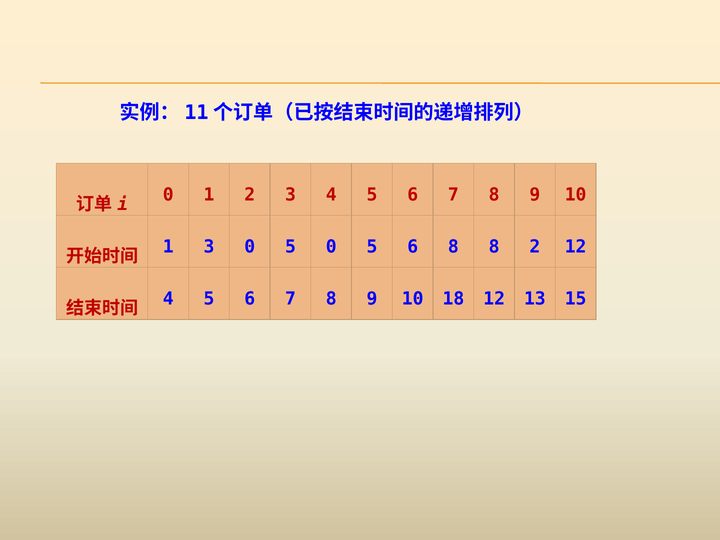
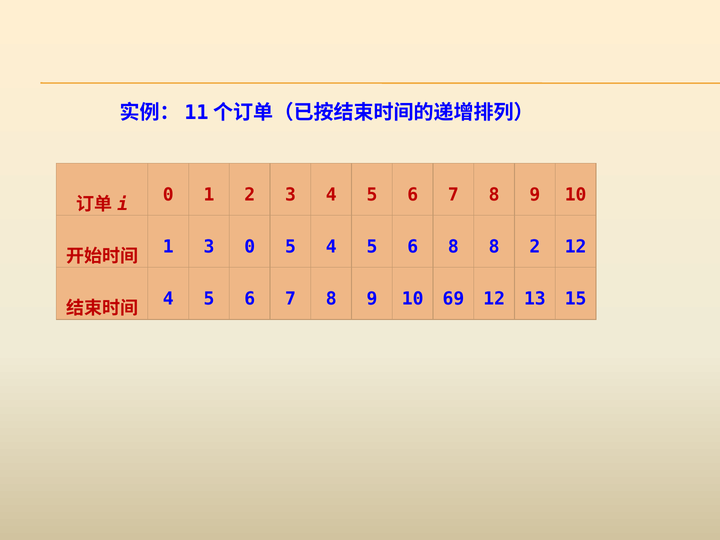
5 0: 0 -> 4 (331, 247)
18: 18 -> 69 (453, 299)
